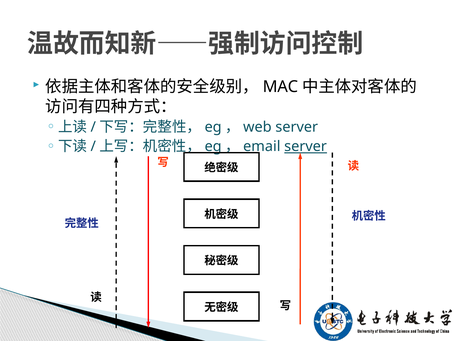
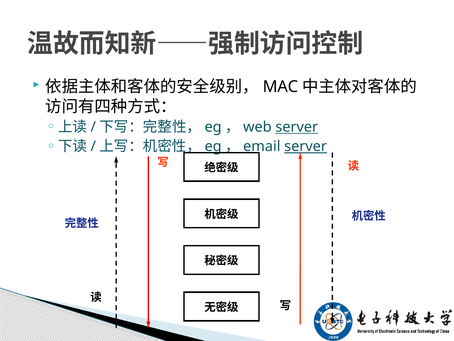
server underline: none -> present (297, 127)
